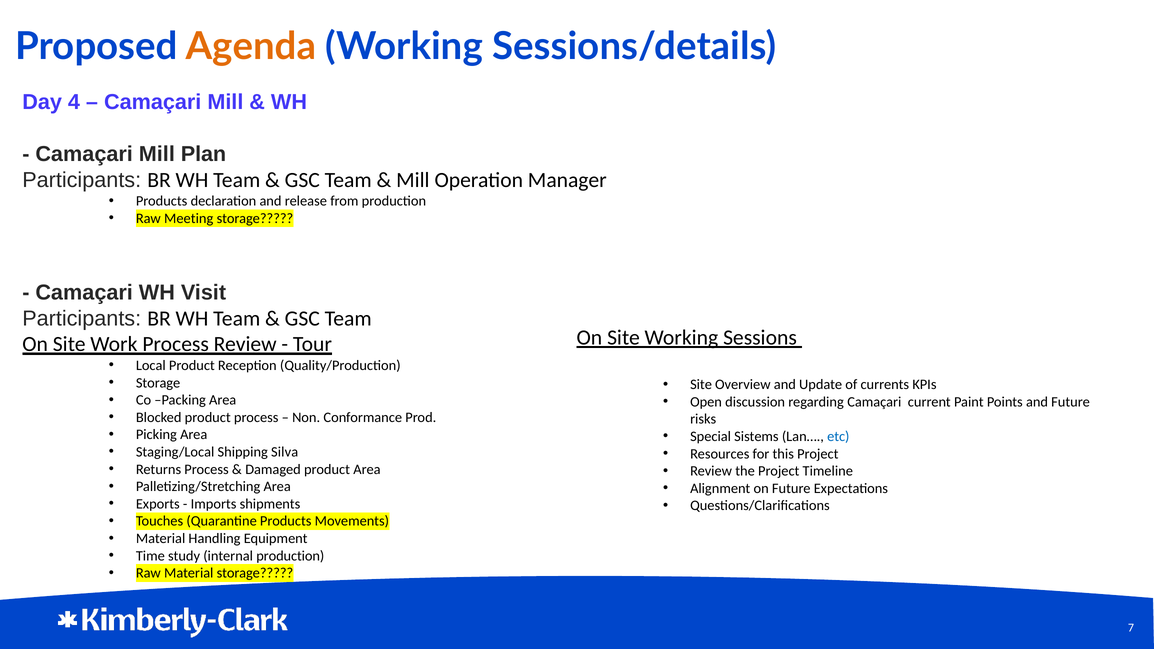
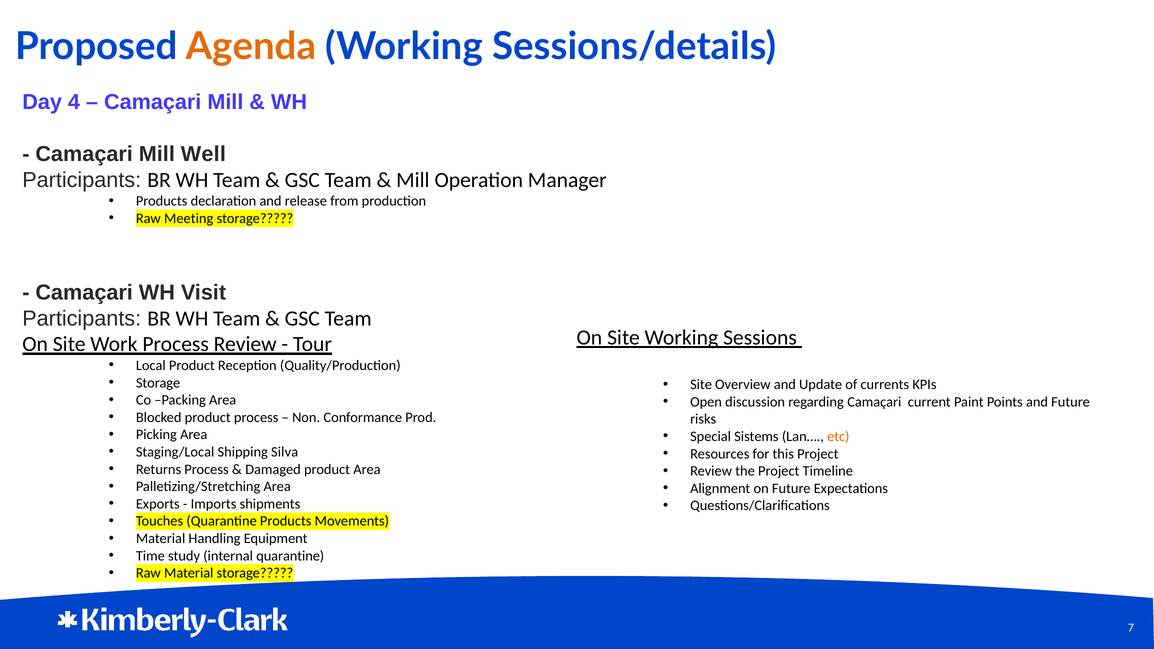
Plan: Plan -> Well (203, 154)
etc colour: blue -> orange (838, 437)
internal production: production -> quarantine (290, 556)
